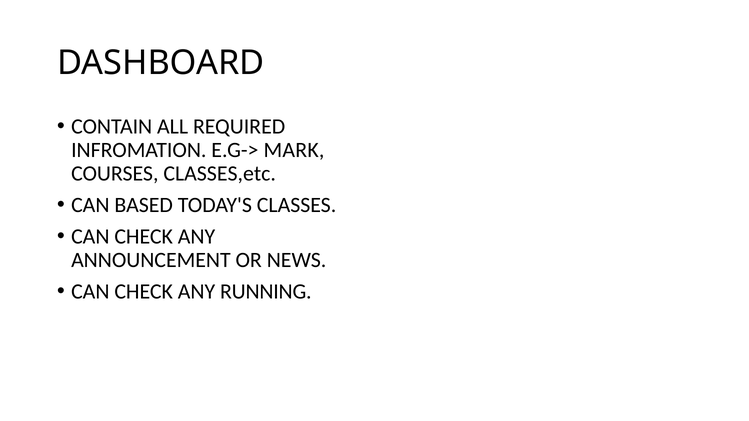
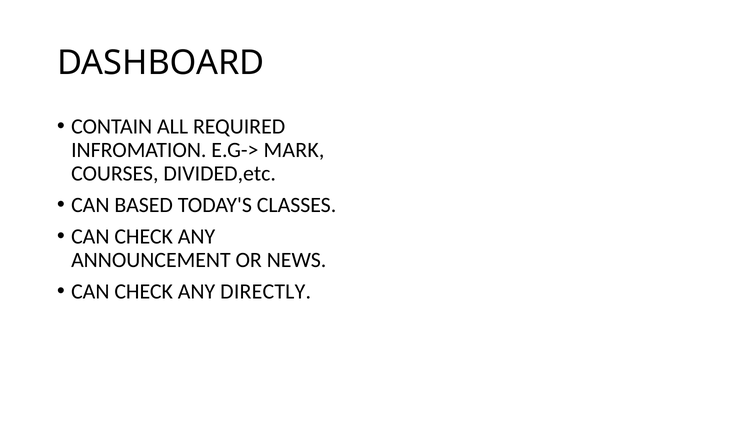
CLASSES,etc: CLASSES,etc -> DIVIDED,etc (220, 174)
RUNNING: RUNNING -> DIRECTLY (266, 292)
